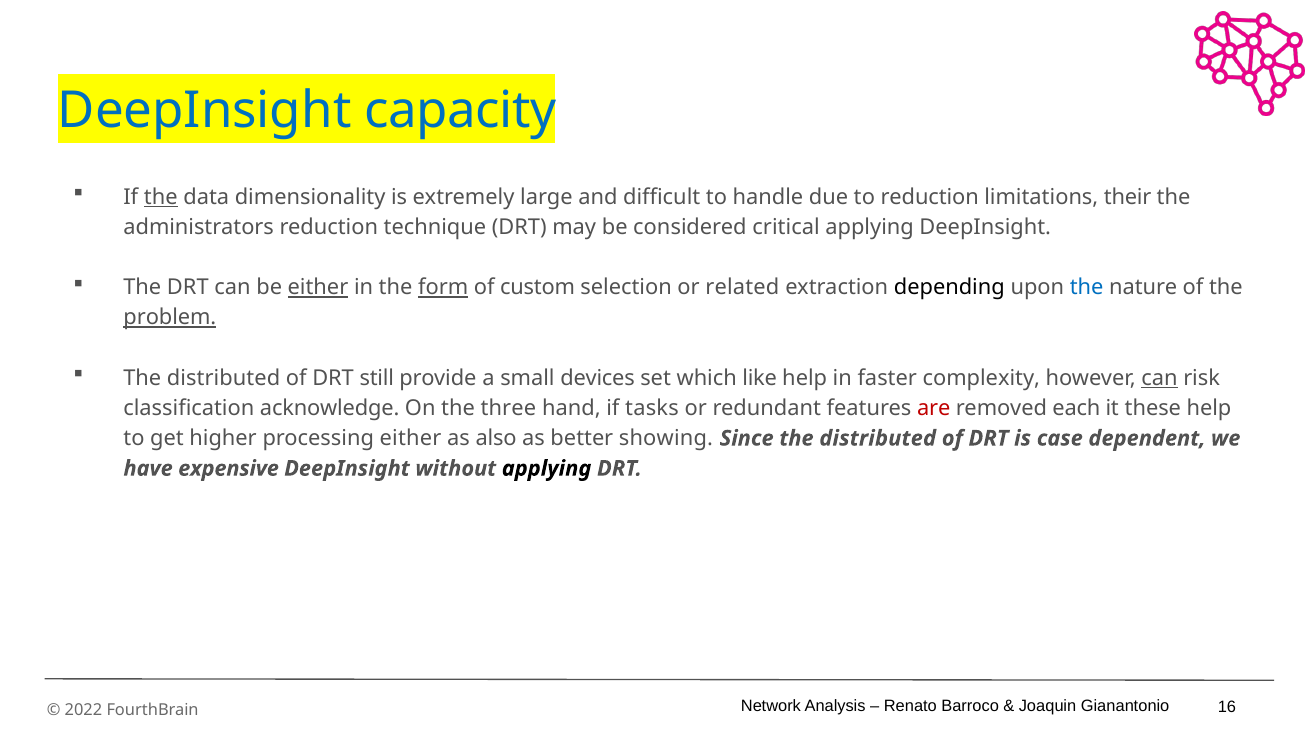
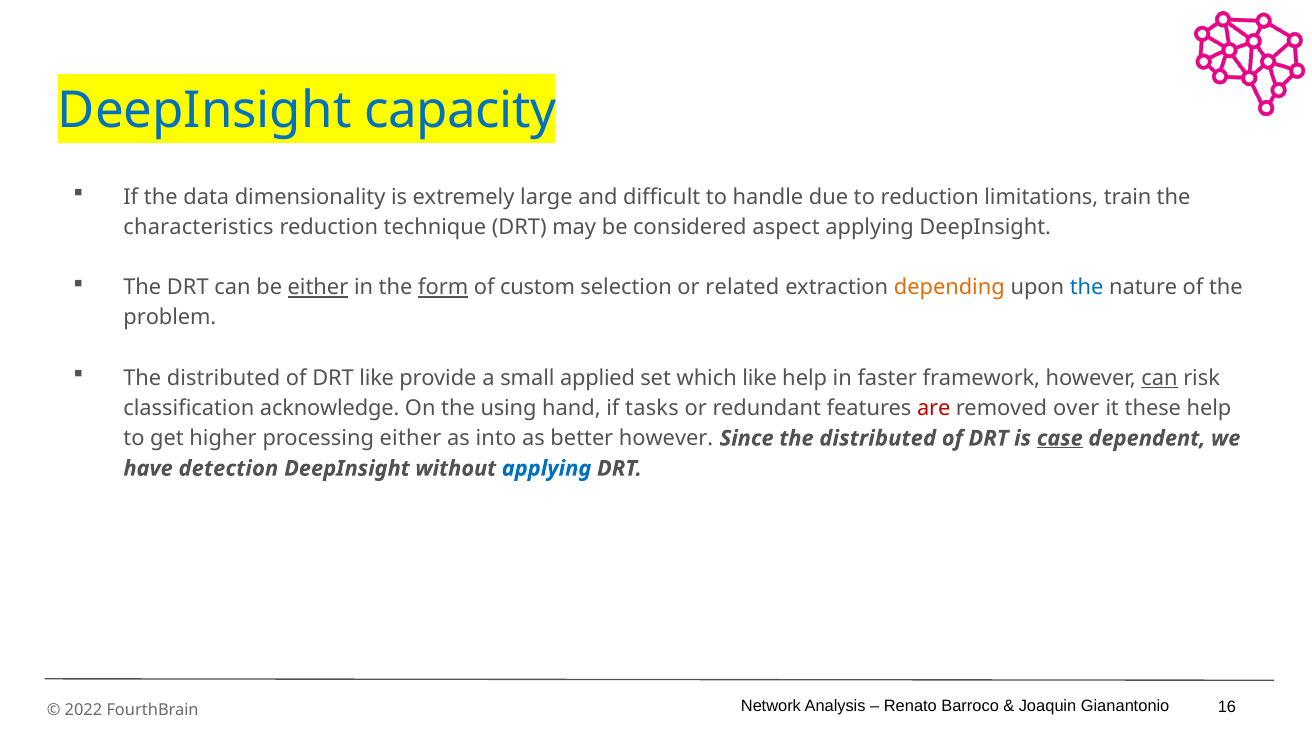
the underline: present -> none (161, 197)
their: their -> train (1128, 197)
administrators: administrators -> characteristics (199, 227)
critical: critical -> aspect (786, 227)
depending colour: black -> orange (949, 288)
problem underline: present -> none (170, 318)
DRT still: still -> like (377, 378)
devices: devices -> applied (598, 378)
complexity: complexity -> framework (981, 378)
three: three -> using (509, 408)
each: each -> over (1076, 408)
also: also -> into (496, 438)
better showing: showing -> however (666, 438)
case underline: none -> present (1060, 438)
expensive: expensive -> detection (228, 469)
applying colour: black -> blue (547, 469)
